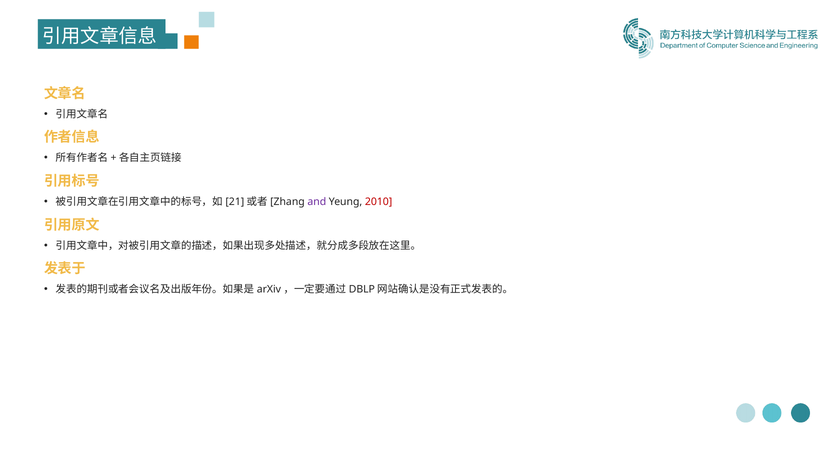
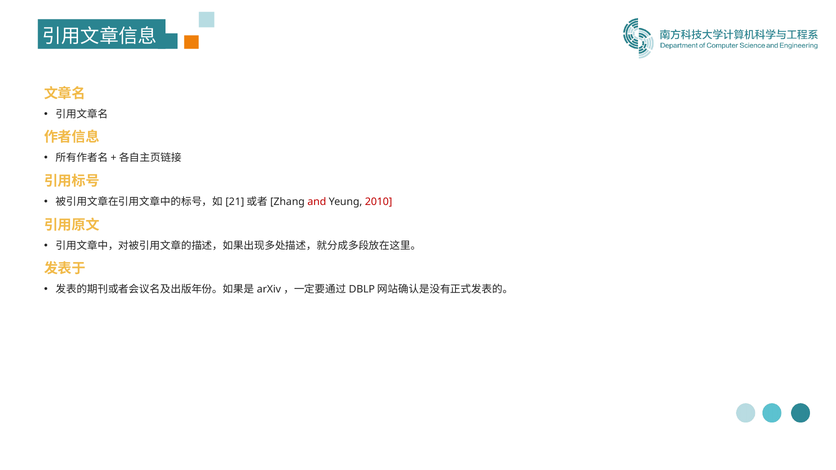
and colour: purple -> red (317, 202)
